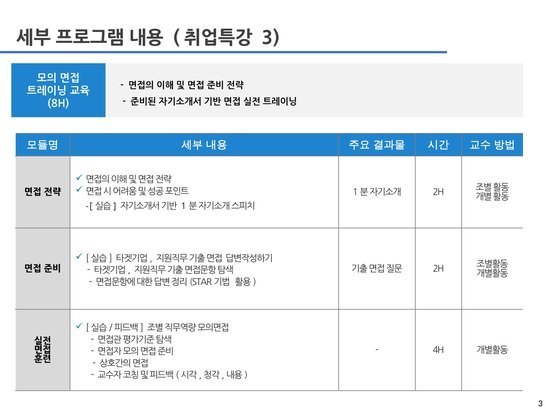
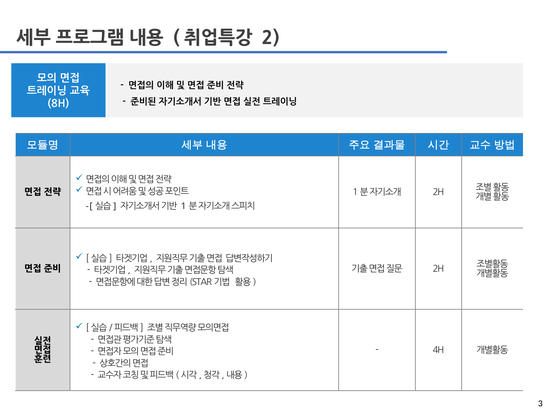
3: 3 -> 2 (271, 38)
